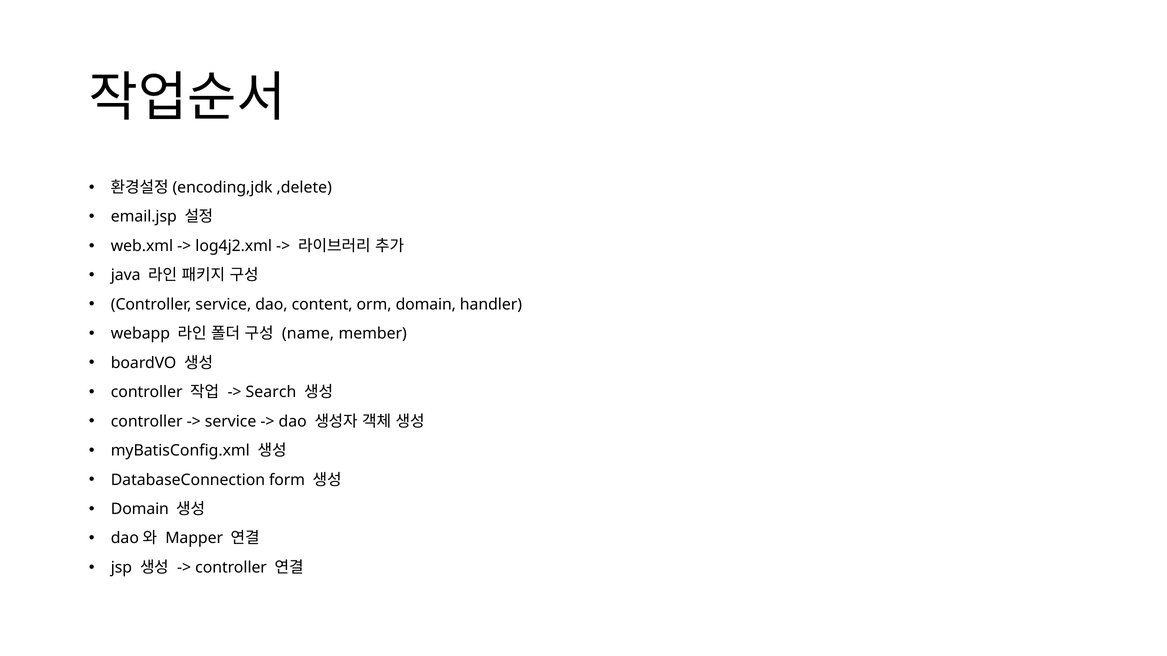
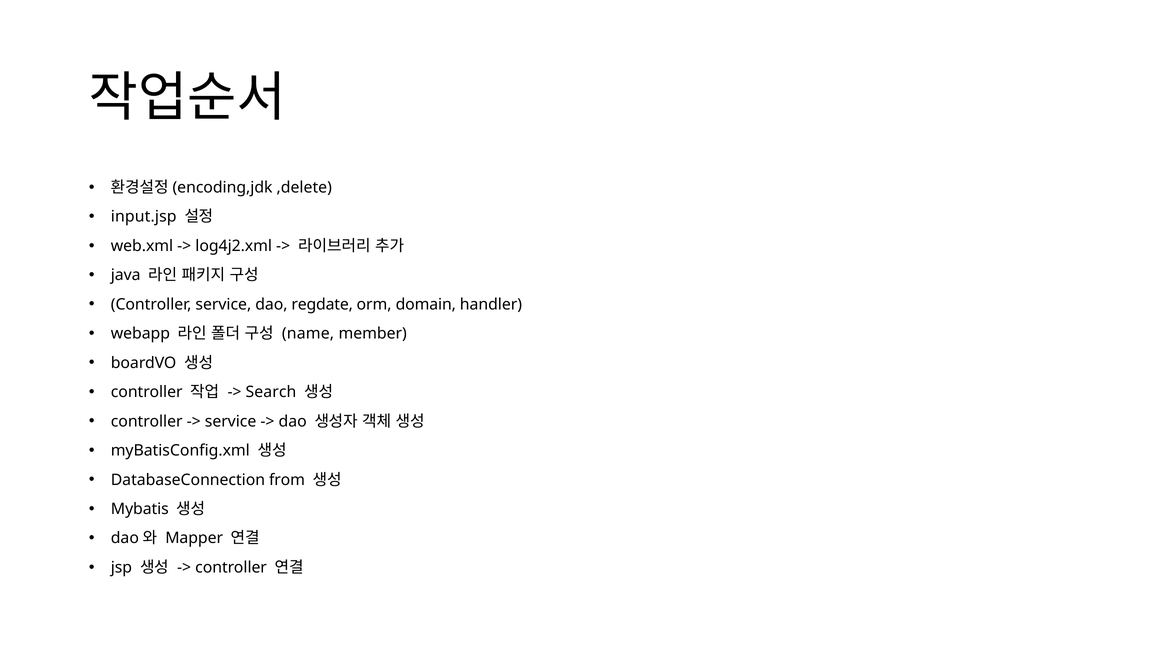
email.jsp: email.jsp -> input.jsp (144, 217)
content: content -> regdate (322, 305)
form: form -> from (287, 480)
Domain: Domain -> Mybatis (140, 509)
